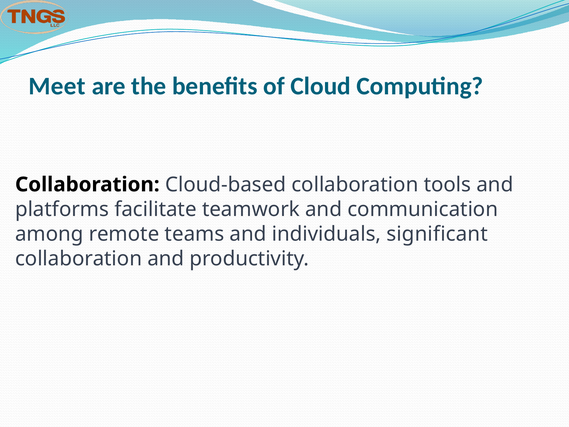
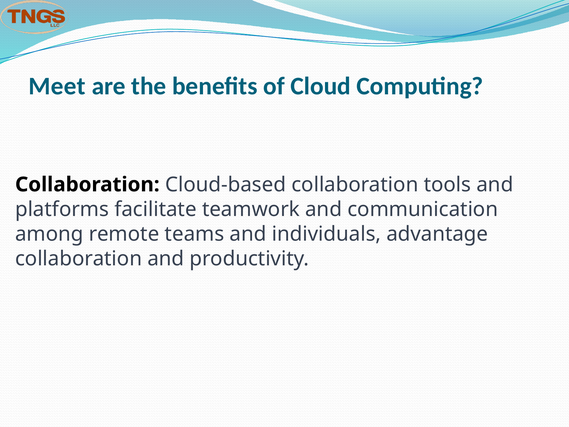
significant: significant -> advantage (437, 234)
